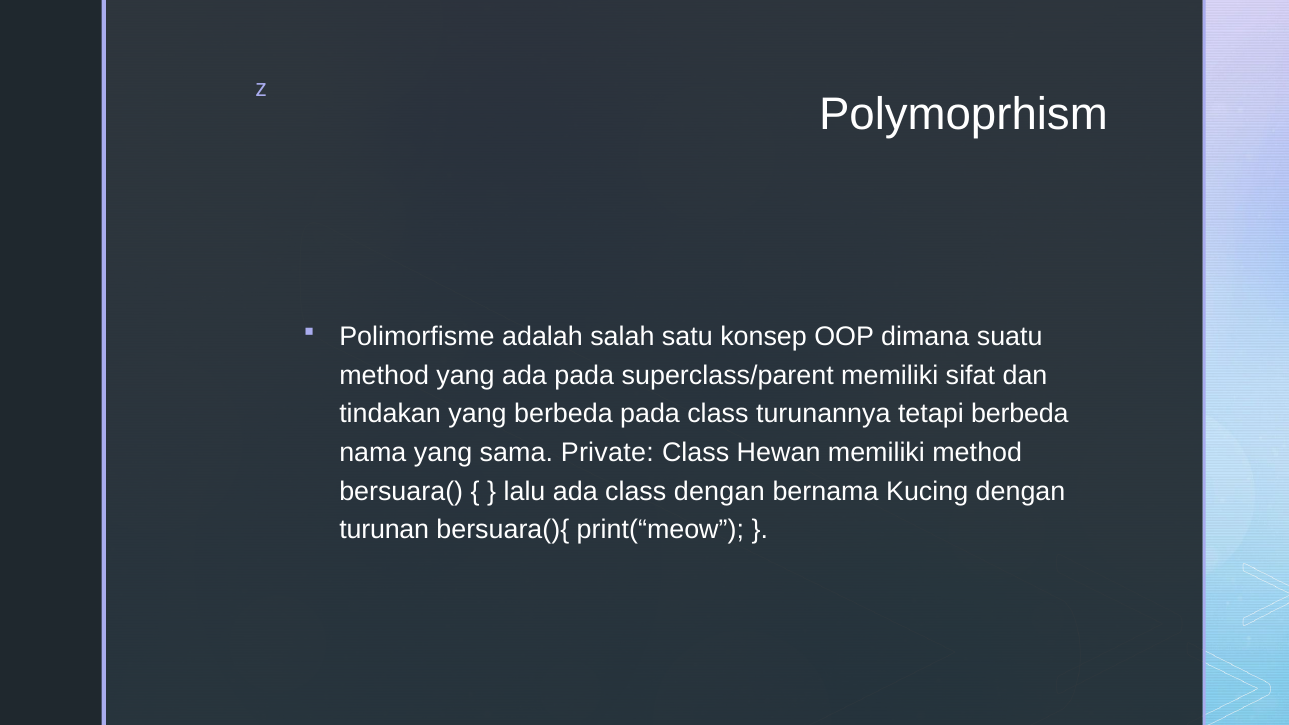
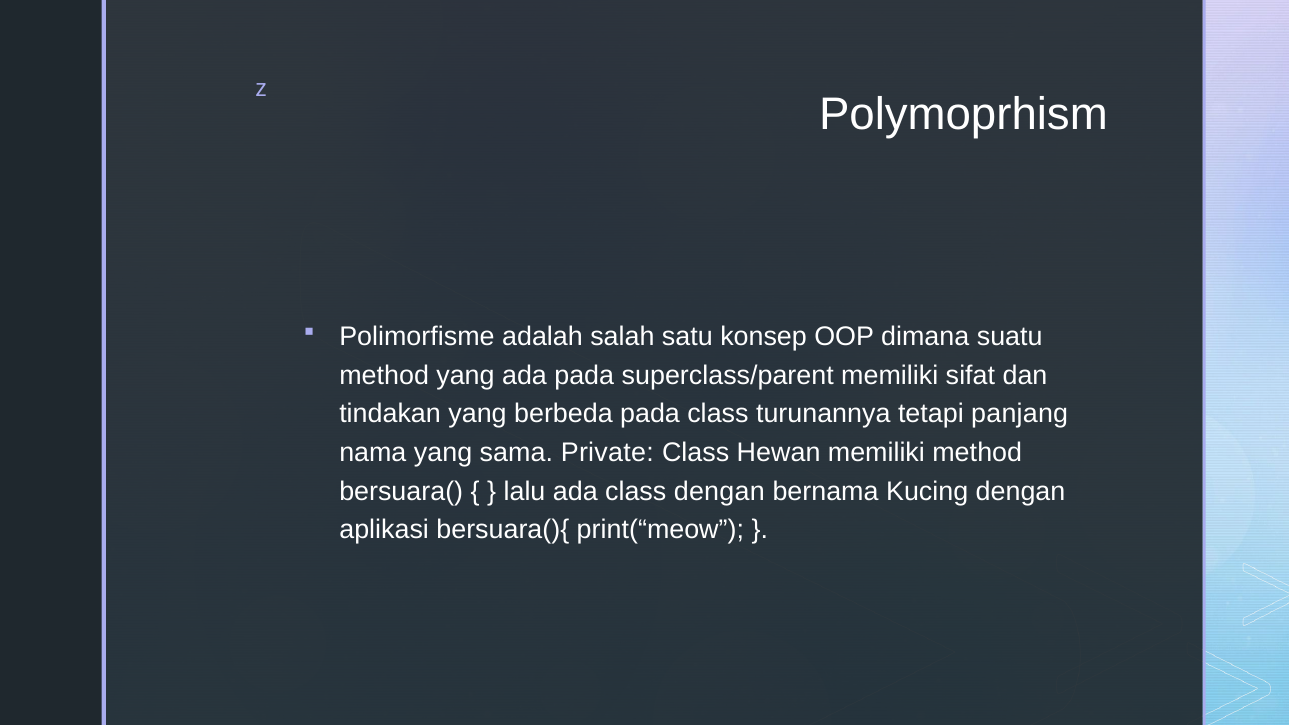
tetapi berbeda: berbeda -> panjang (1020, 414)
turunan: turunan -> aplikasi (384, 530)
